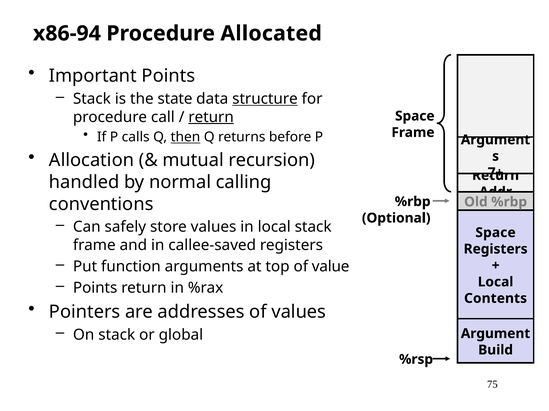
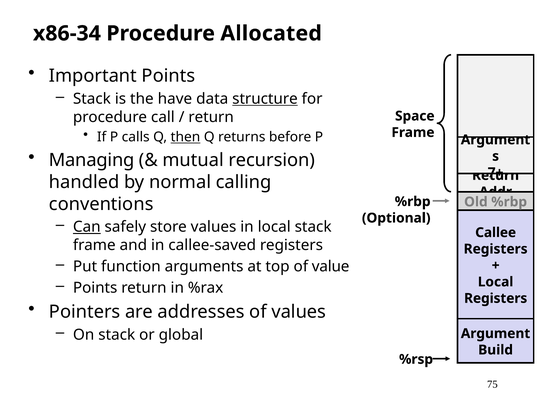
x86-94: x86-94 -> x86-34 (67, 34)
state: state -> have (175, 99)
return underline: present -> none (211, 117)
Allocation: Allocation -> Managing (92, 160)
Can underline: none -> present (87, 227)
Space: Space -> Callee (496, 233)
Contents: Contents -> Registers (496, 299)
